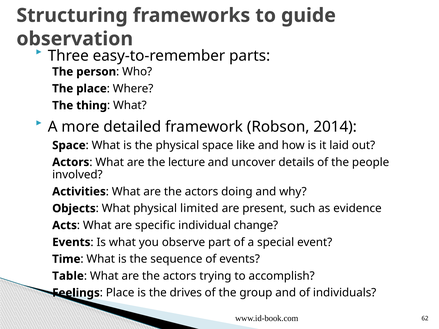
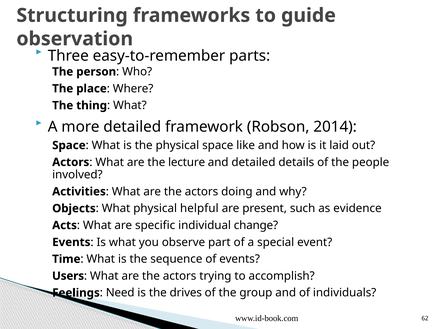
and uncover: uncover -> detailed (253, 162)
limited: limited -> helpful (199, 209)
Table: Table -> Users (68, 276)
Place: Place -> Need (120, 293)
